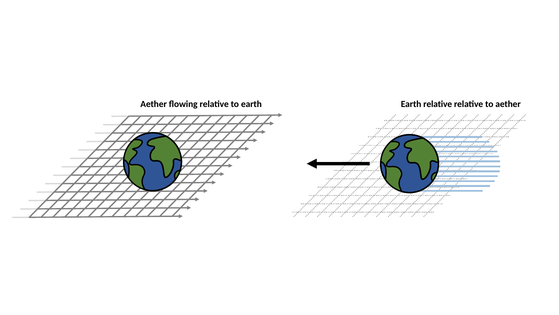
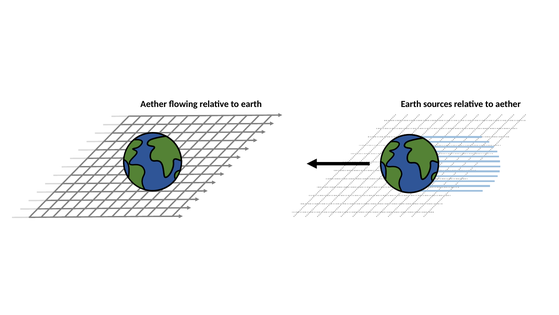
Earth relative: relative -> sources (438, 104)
